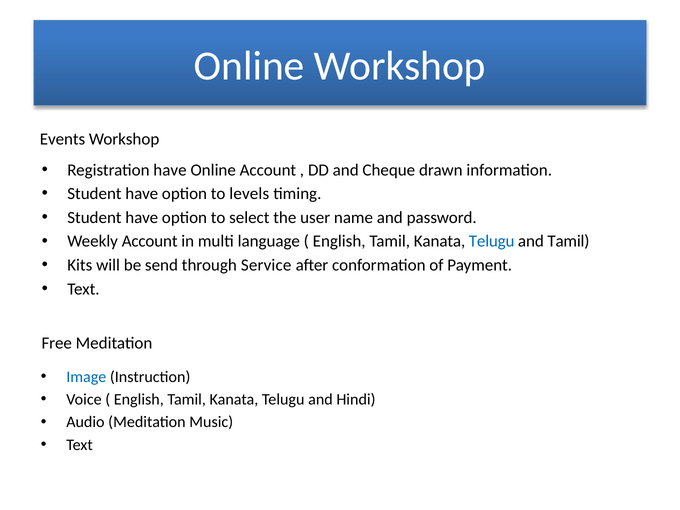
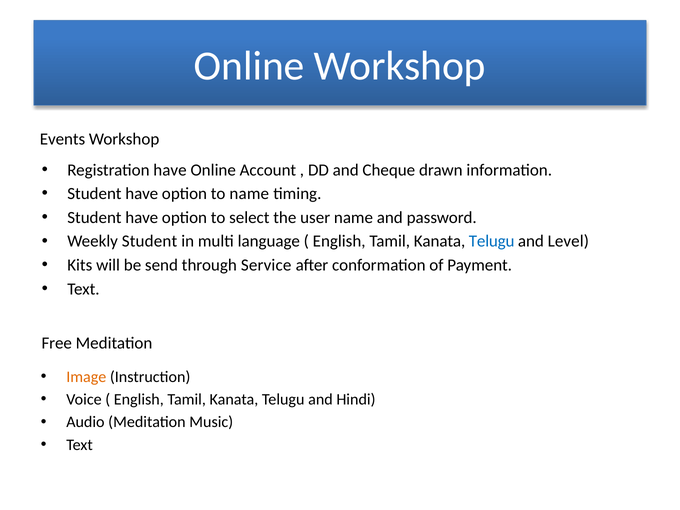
to levels: levels -> name (249, 194)
Weekly Account: Account -> Student (149, 241)
and Tamil: Tamil -> Level (568, 241)
Image colour: blue -> orange (86, 377)
